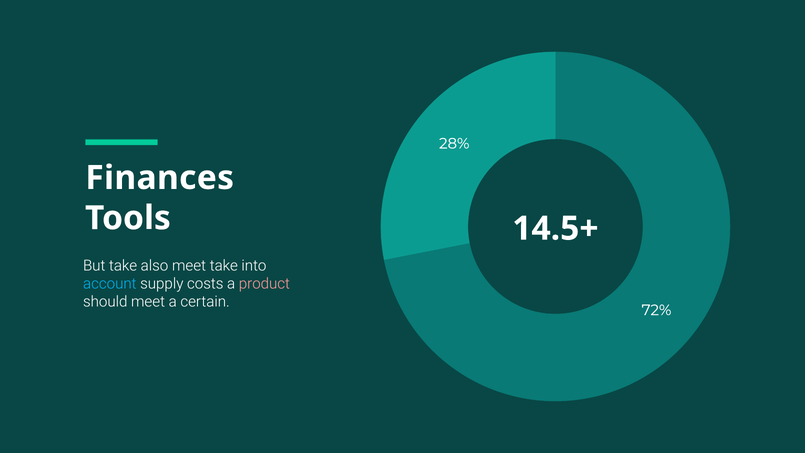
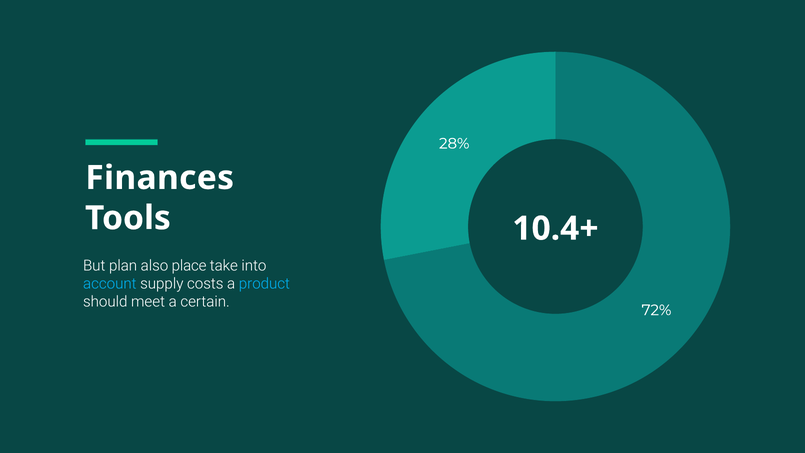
14.5+: 14.5+ -> 10.4+ (555, 229)
But take: take -> plan (123, 266)
also meet: meet -> place (189, 266)
product colour: pink -> light blue (264, 284)
